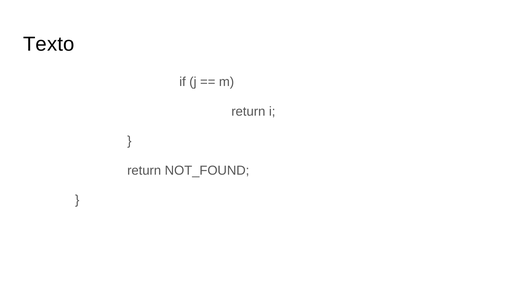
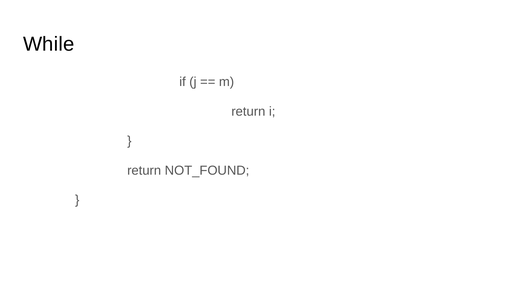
Texto: Texto -> While (49, 44)
